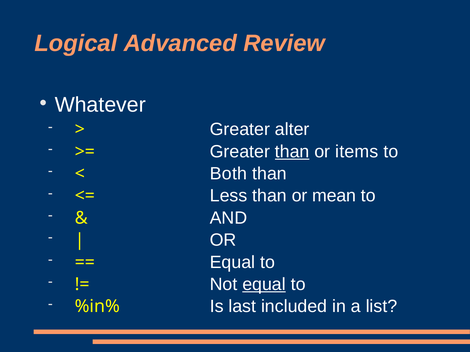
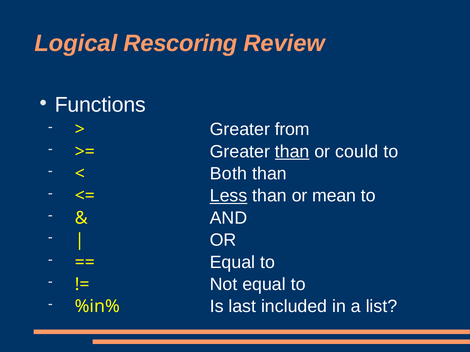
Advanced: Advanced -> Rescoring (181, 44)
Whatever: Whatever -> Functions (100, 105)
alter: alter -> from (292, 130)
items: items -> could (357, 152)
Less underline: none -> present (229, 196)
equal underline: present -> none (264, 285)
